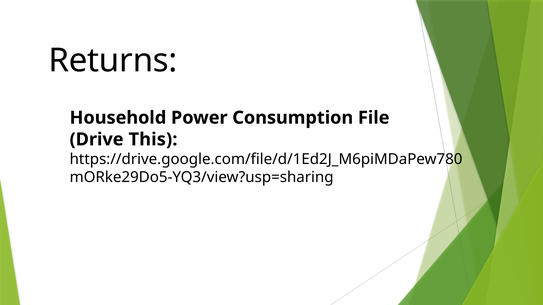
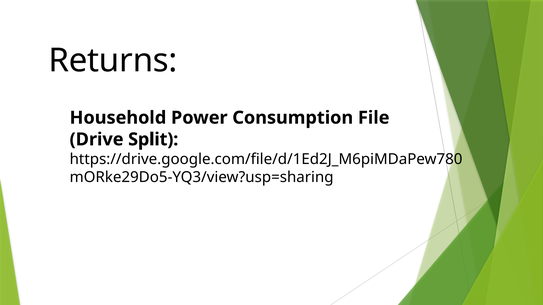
This: This -> Split (153, 140)
